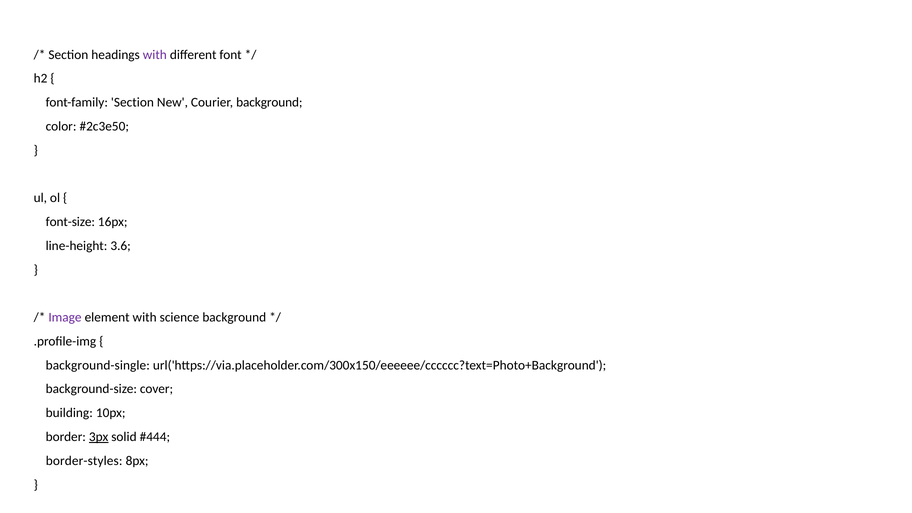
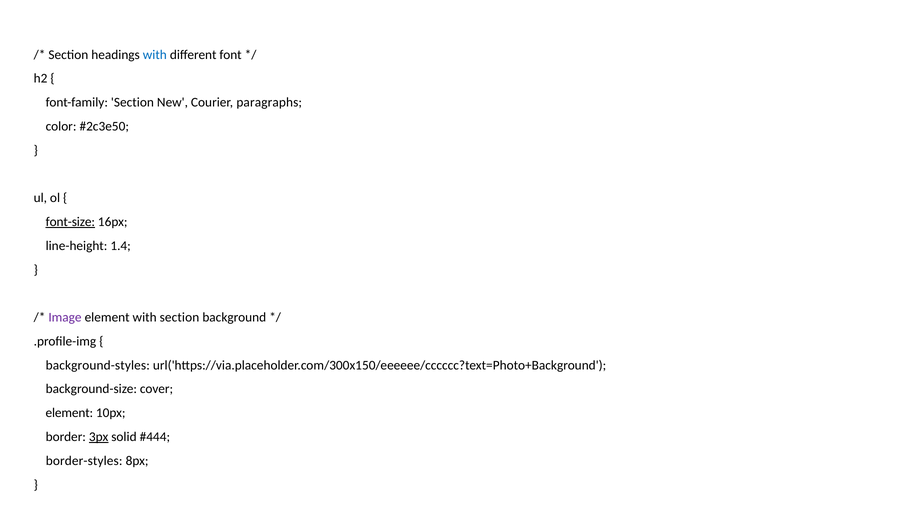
with colour: purple -> blue (155, 55)
Courier background: background -> paragraphs (269, 102)
font-size underline: none -> present (70, 222)
3.6: 3.6 -> 1.4 (121, 246)
with science: science -> section (179, 317)
background-single: background-single -> background-styles (98, 365)
building: building -> element (69, 413)
